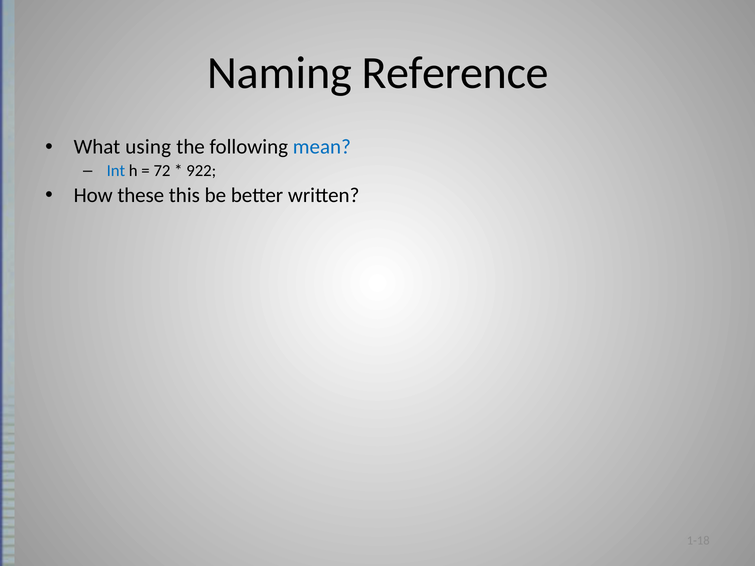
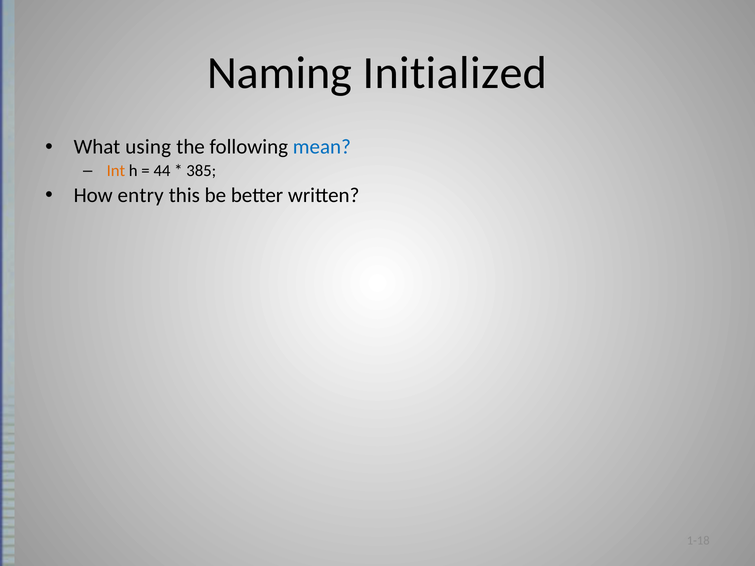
Reference: Reference -> Initialized (455, 73)
Int colour: blue -> orange (116, 171)
72: 72 -> 44 (162, 171)
922: 922 -> 385 (201, 171)
these: these -> entry (141, 195)
